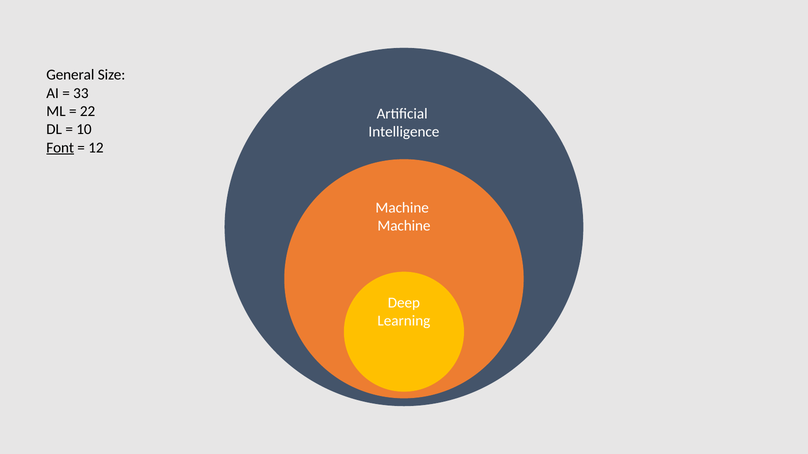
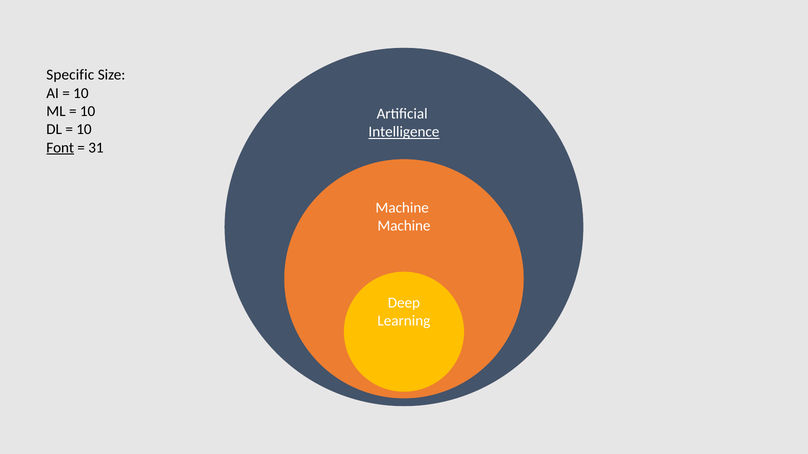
General: General -> Specific (70, 75)
33: 33 -> 10 (81, 93)
22: 22 -> 10 (88, 111)
Intelligence underline: none -> present (404, 132)
12: 12 -> 31 (96, 148)
